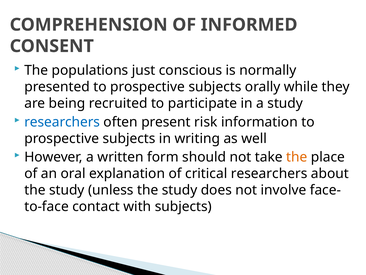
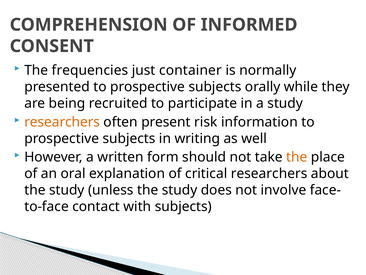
populations: populations -> frequencies (90, 70)
conscious: conscious -> container (190, 70)
researchers colour: blue -> orange (62, 122)
